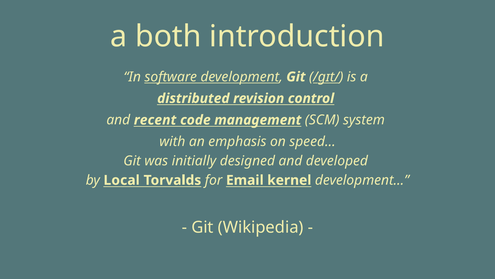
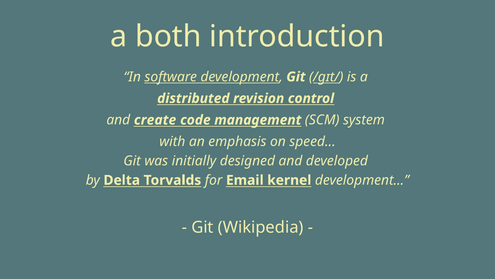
recent: recent -> create (155, 120)
Local: Local -> Delta (122, 180)
